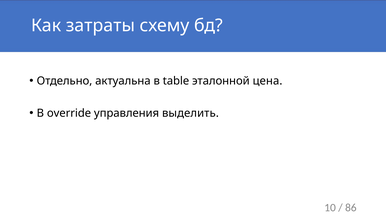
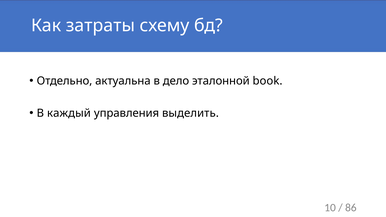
table: table -> дело (176, 81)
цена: цена -> book (268, 81)
override: override -> каждый (69, 113)
